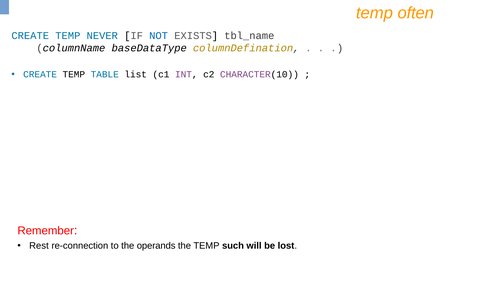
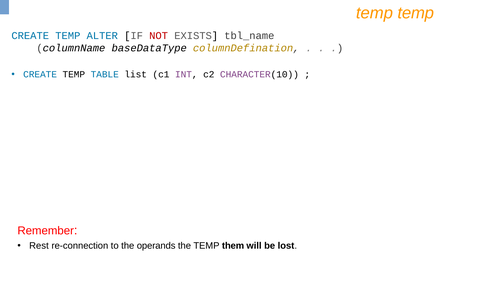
temp often: often -> temp (416, 13)
NEVER: NEVER -> ALTER (102, 36)
NOT colour: blue -> red (159, 36)
such: such -> them (233, 246)
